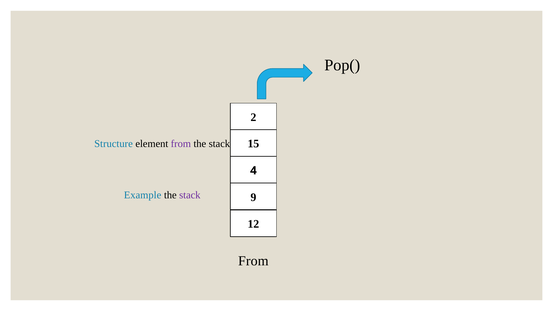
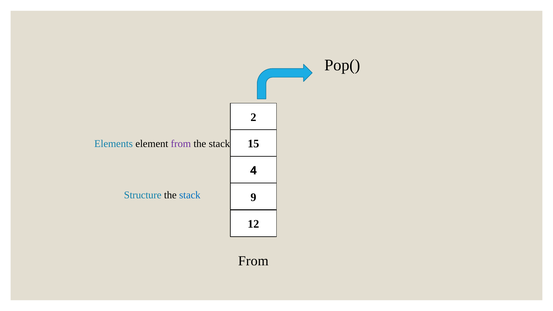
Structure: Structure -> Elements (114, 144)
Example: Example -> Structure (143, 195)
stack colour: purple -> blue (190, 195)
